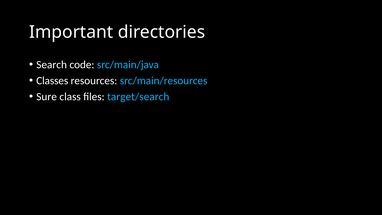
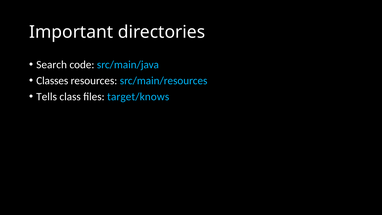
Sure: Sure -> Tells (47, 97)
target/search: target/search -> target/knows (138, 97)
